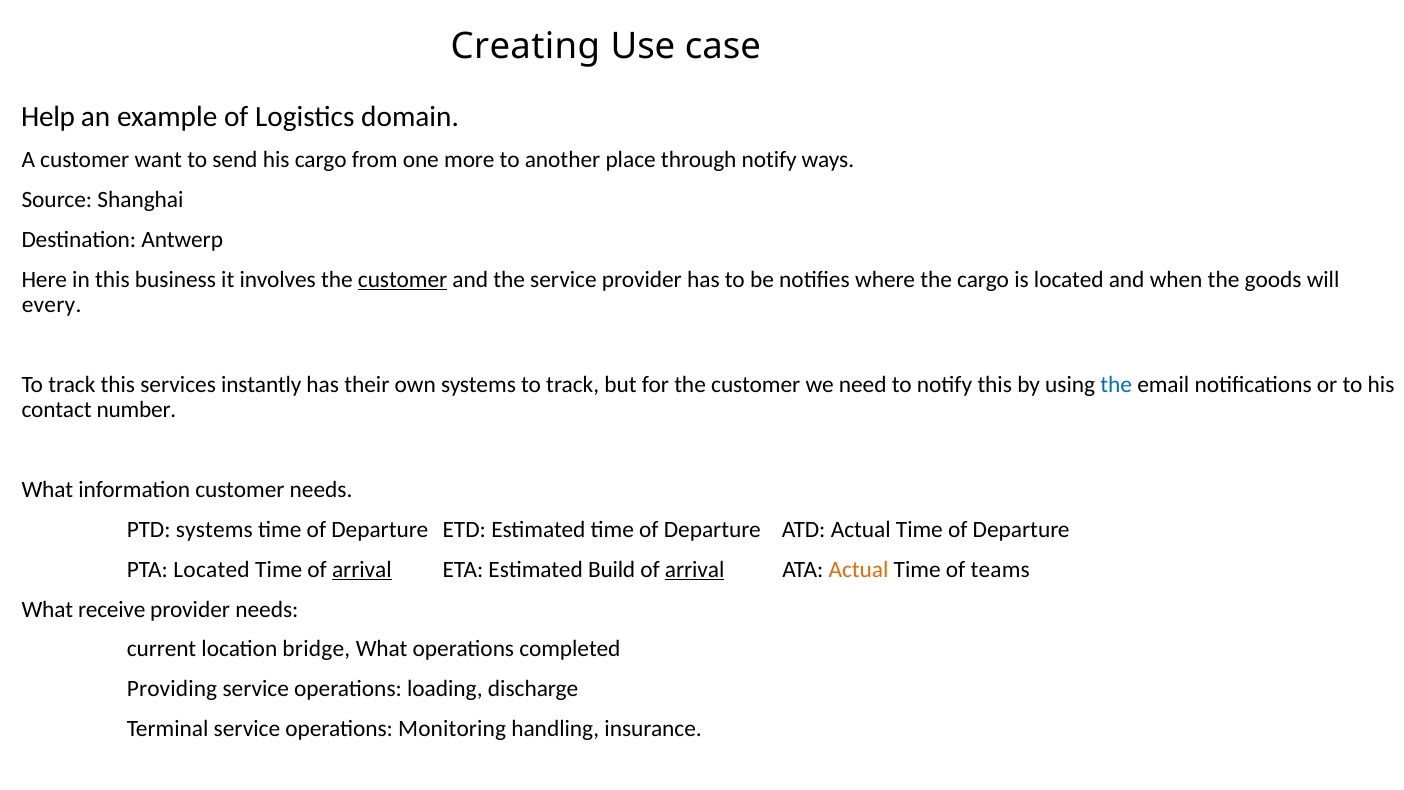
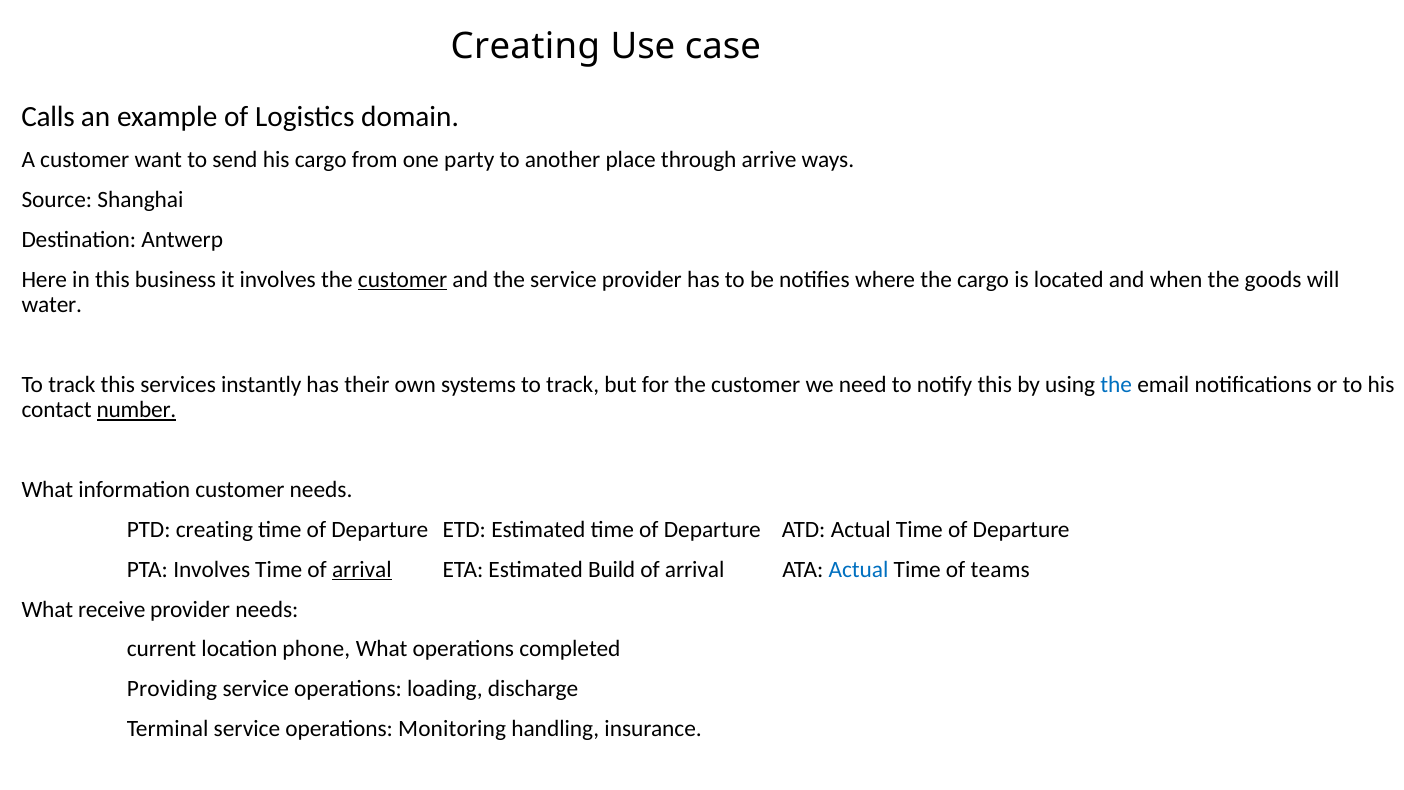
Help: Help -> Calls (48, 117)
more: more -> party (469, 160)
through notify: notify -> arrive (769, 160)
every: every -> water (52, 305)
number underline: none -> present (136, 410)
PTD systems: systems -> creating (214, 529)
PTA Located: Located -> Involves (212, 569)
arrival underline: present -> none (695, 569)
Actual colour: orange -> blue (859, 569)
bridge: bridge -> phone (316, 649)
